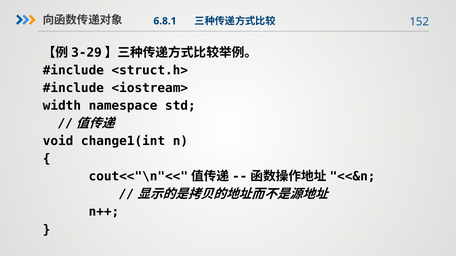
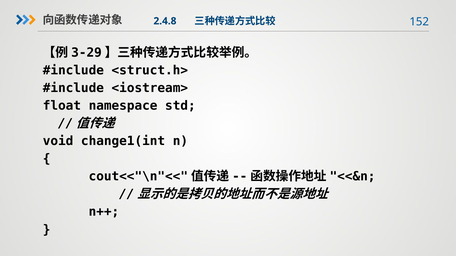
6.8.1: 6.8.1 -> 2.4.8 (165, 21)
width: width -> float (62, 106)
